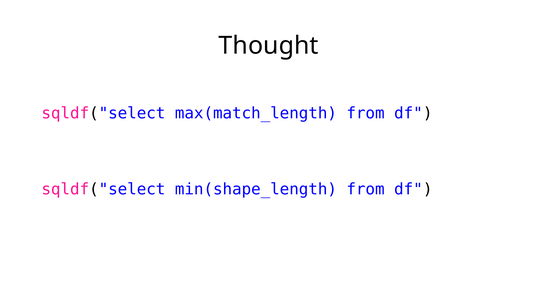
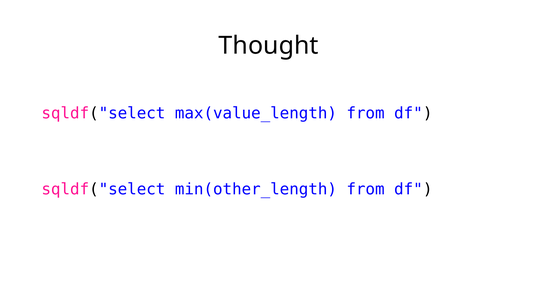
max(match_length: max(match_length -> max(value_length (256, 113)
min(shape_length: min(shape_length -> min(other_length (256, 189)
